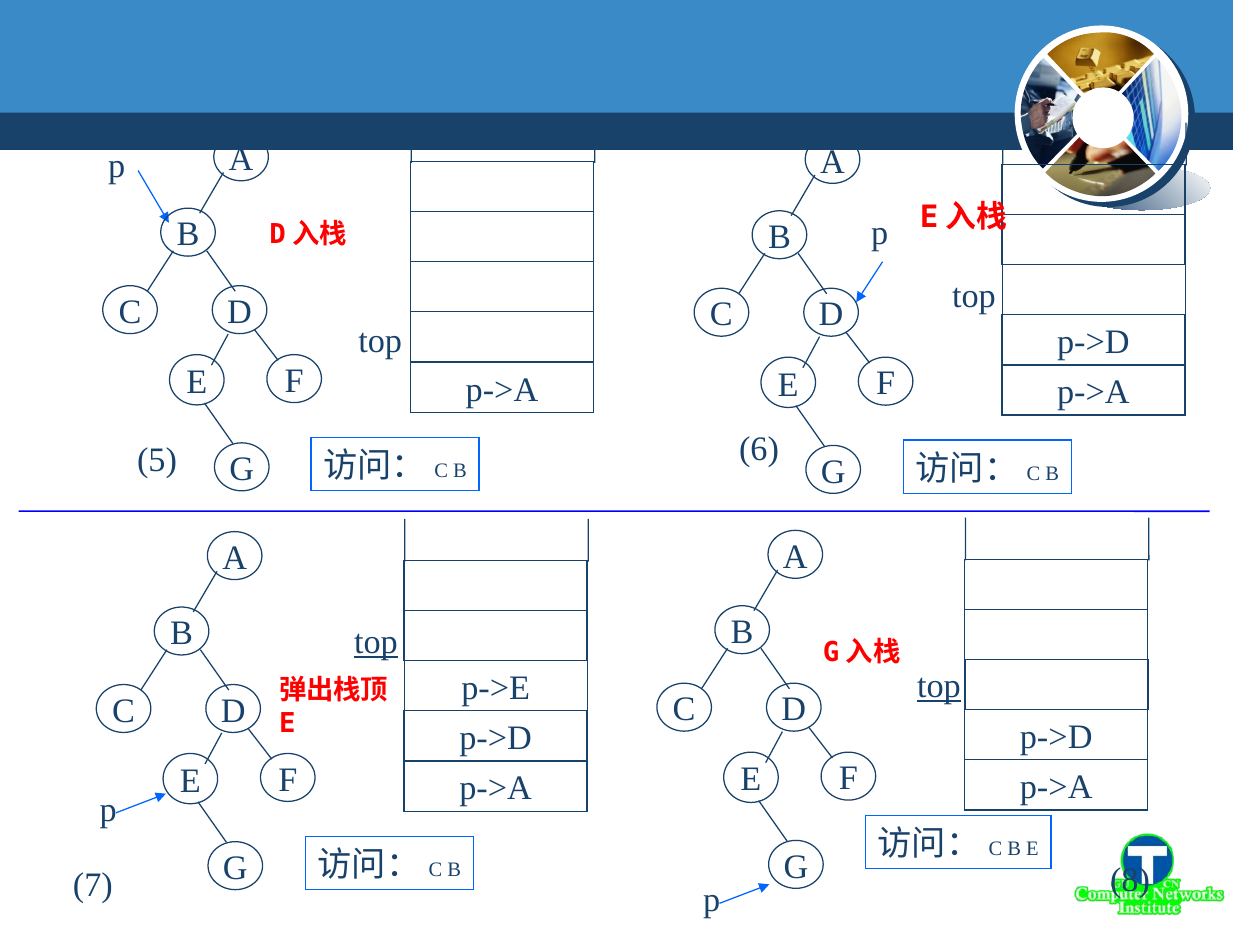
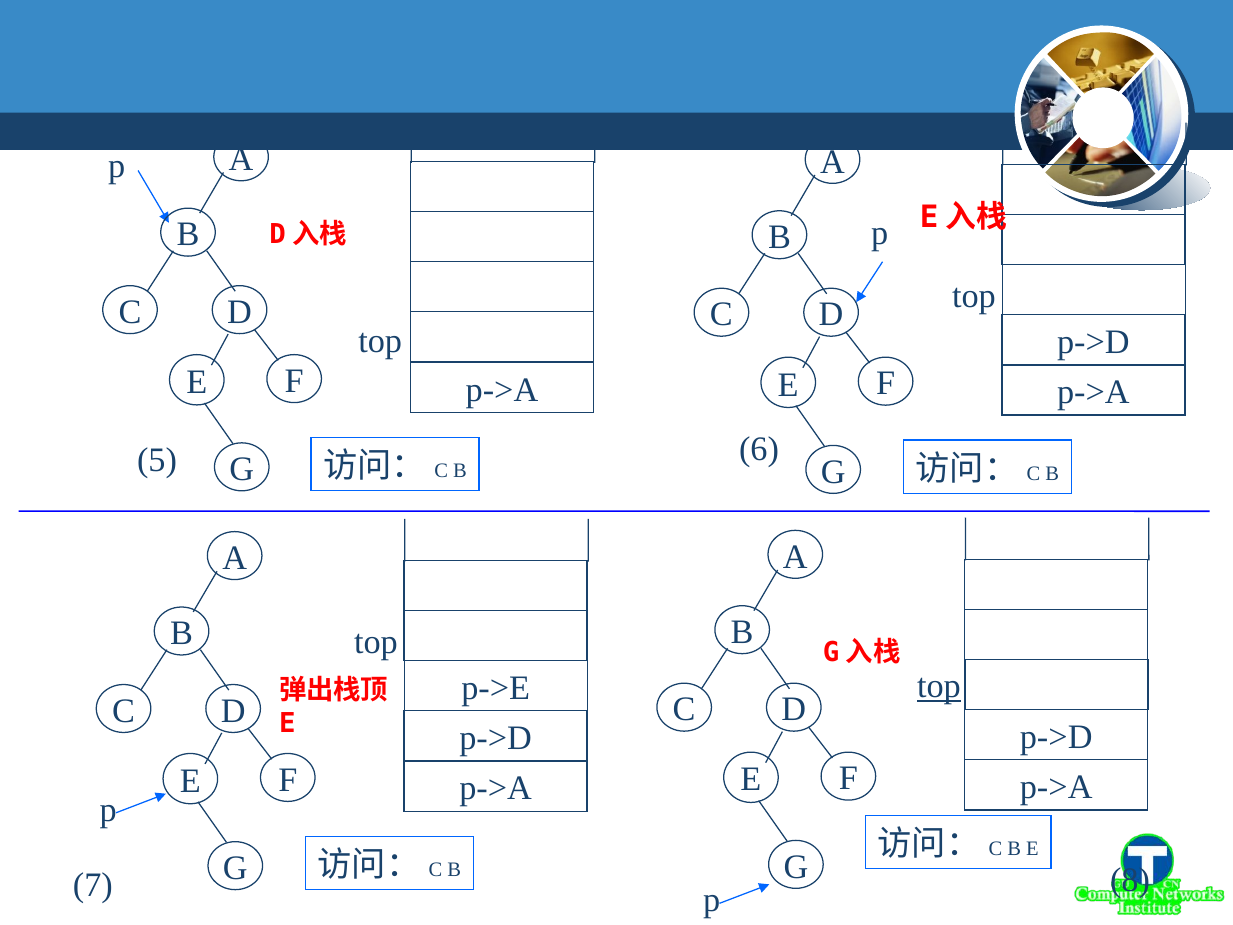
top underline: present -> none (376, 642)
